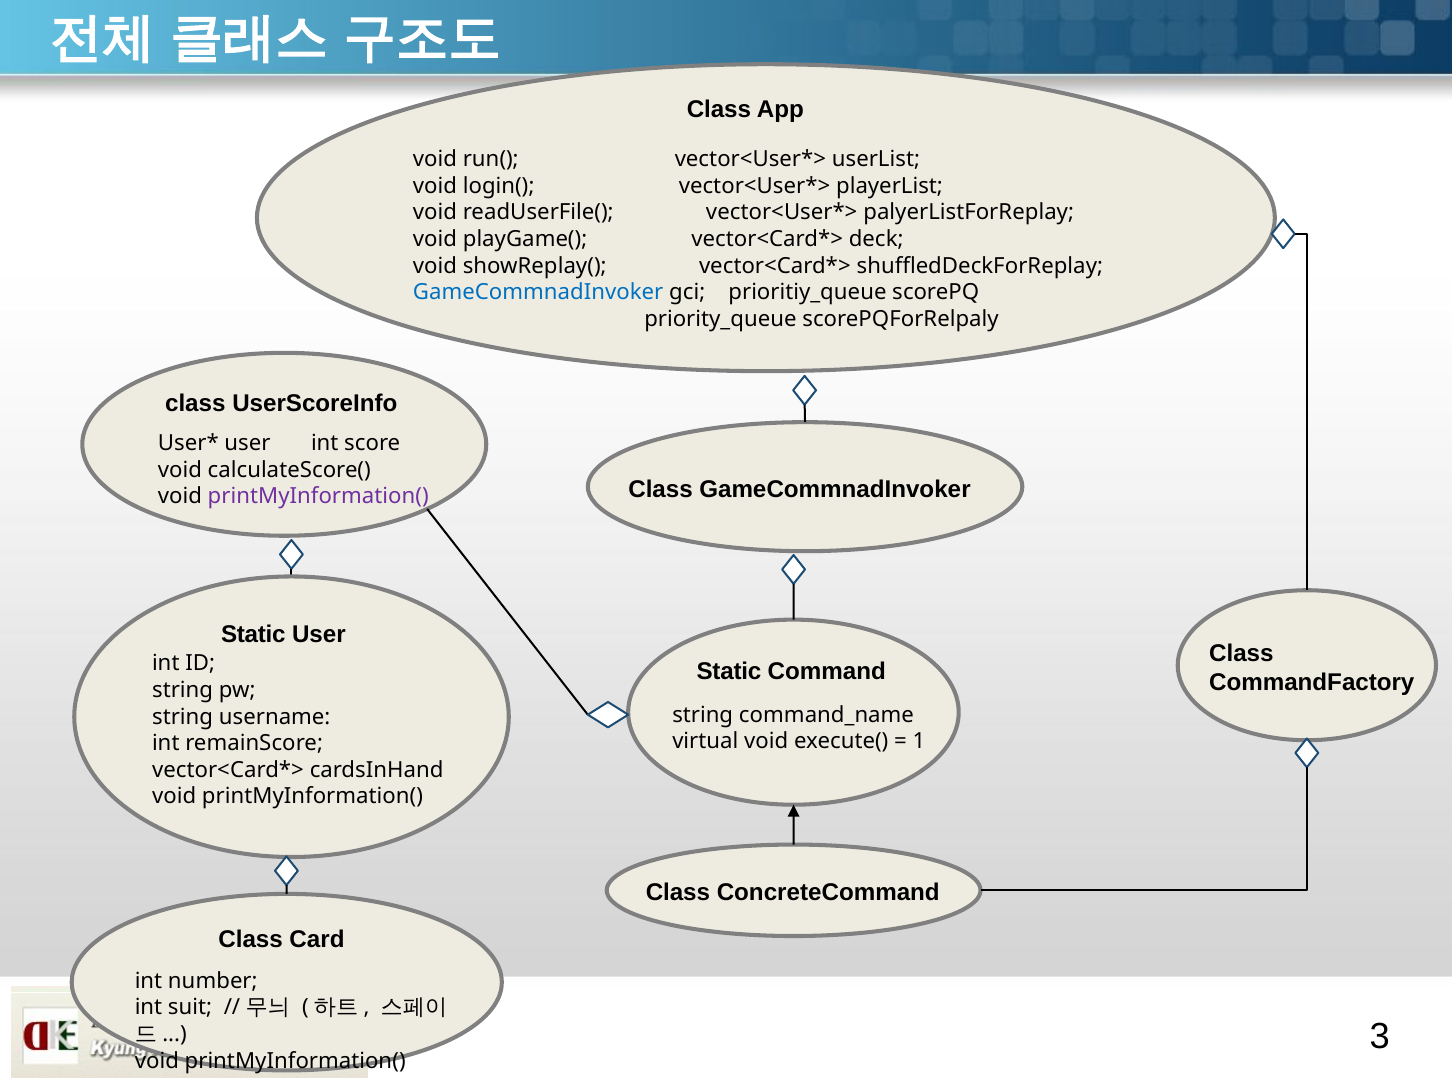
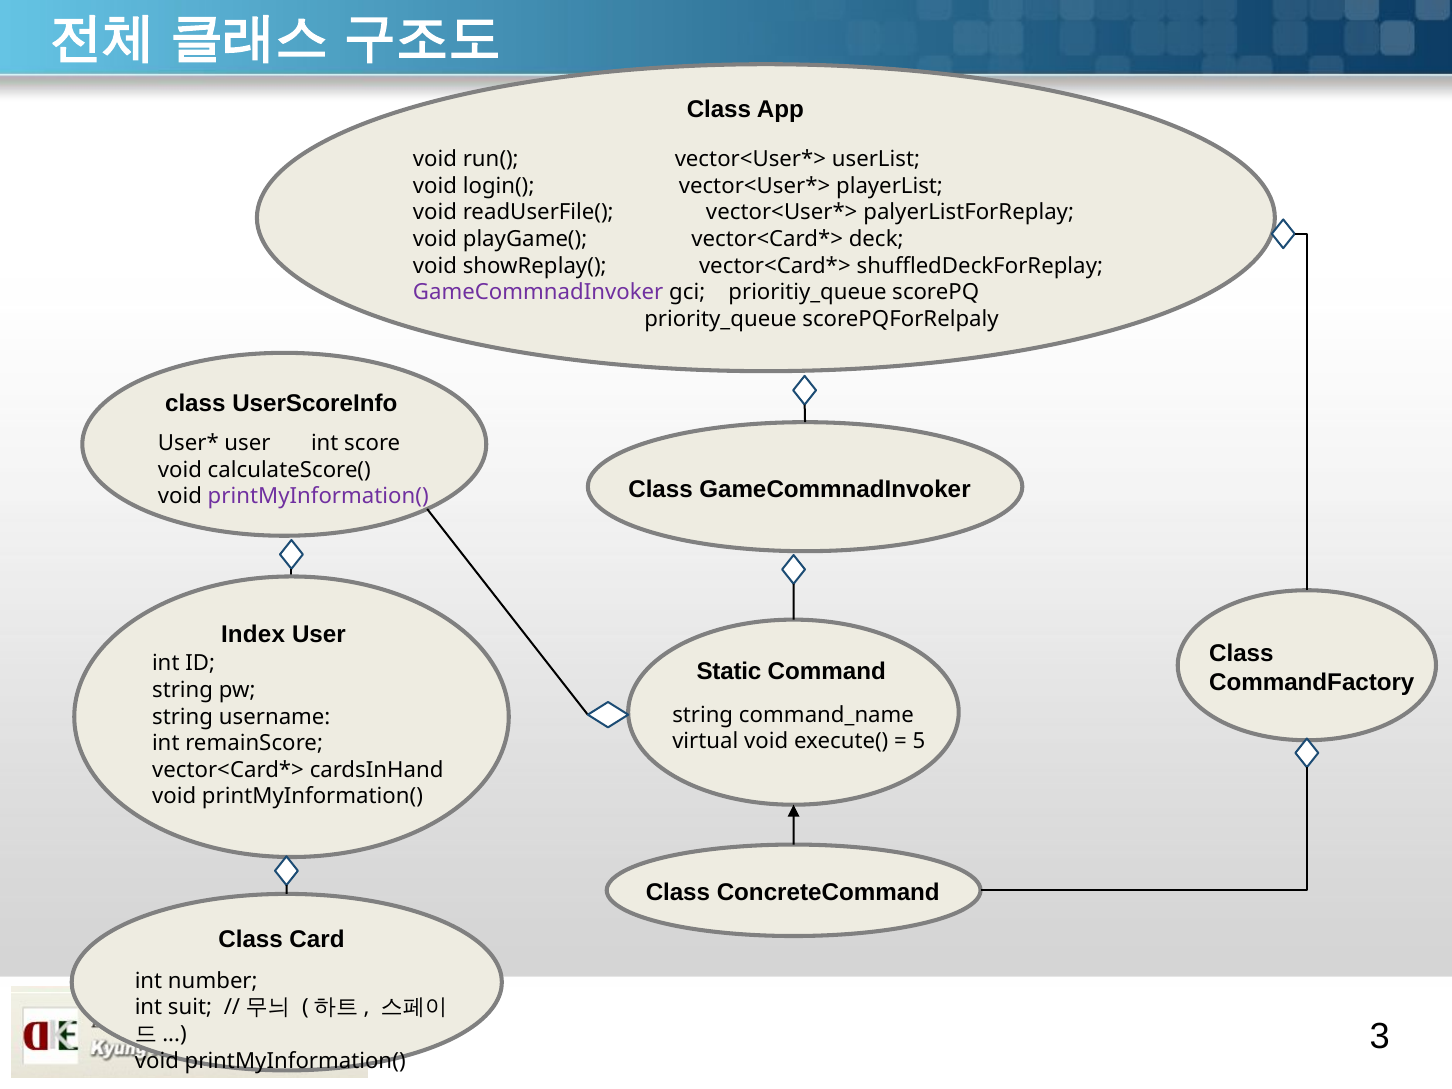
GameCommnadInvoker colour: blue -> purple (538, 292)
Static: Static -> Index (253, 635)
1: 1 -> 5 (919, 742)
